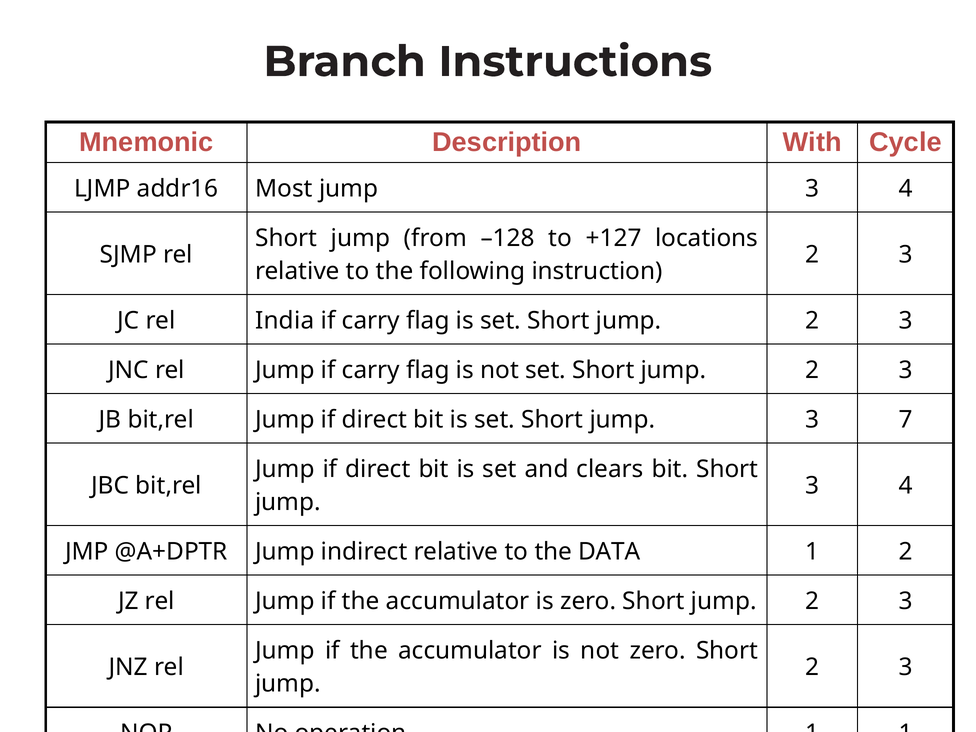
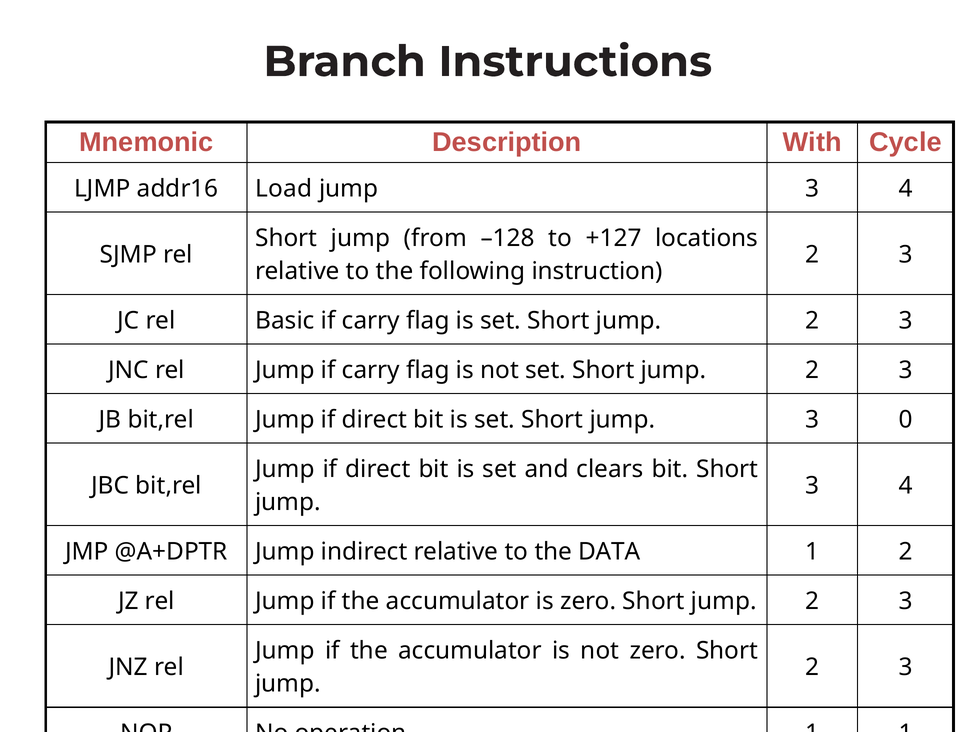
Most: Most -> Load (284, 189)
India: India -> Basic (285, 321)
7: 7 -> 0 (906, 420)
